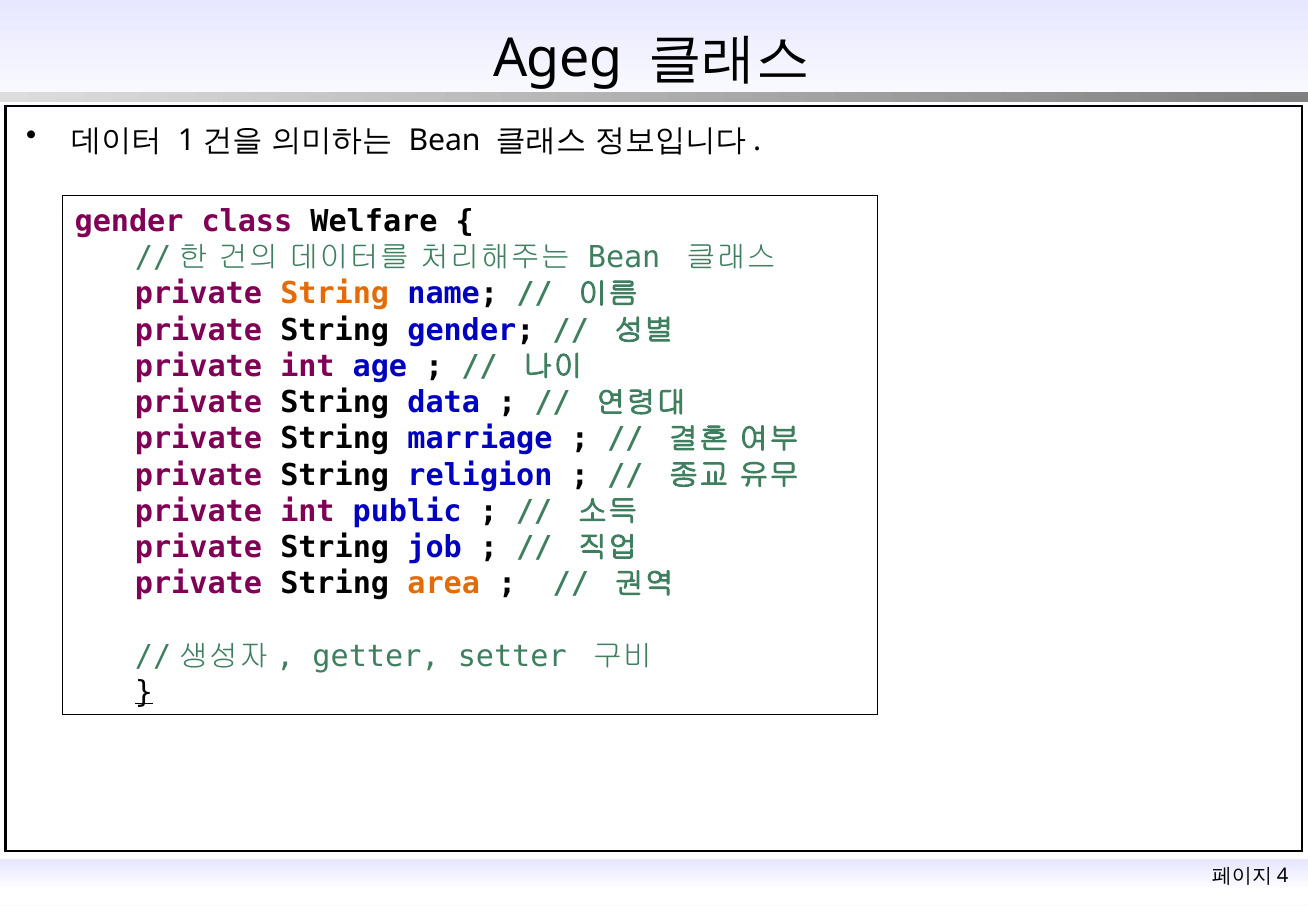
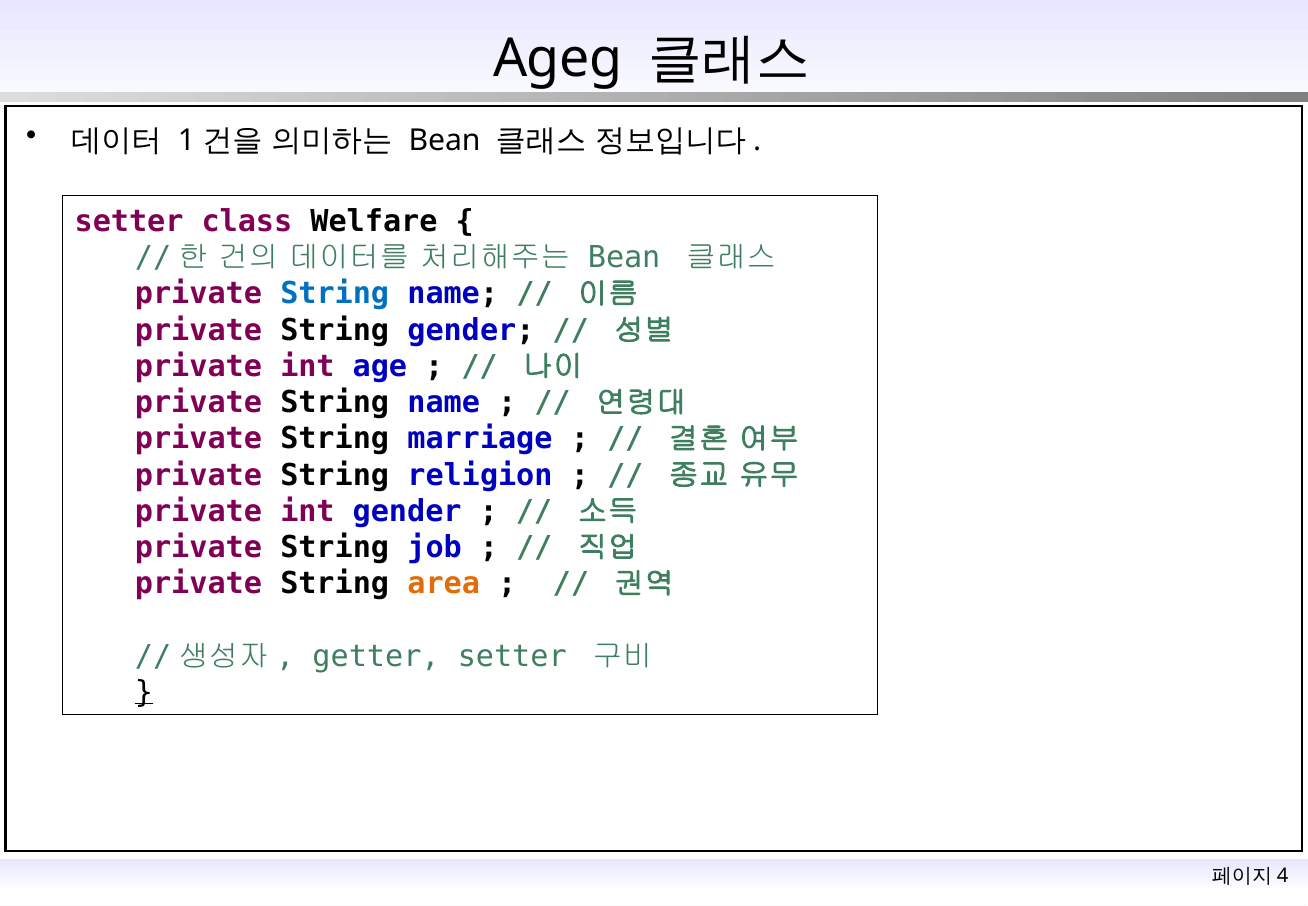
gender: gender -> setter (129, 221)
String colour: orange -> blue (335, 294)
data: data -> name (444, 402)
int public: public -> gender (407, 511)
